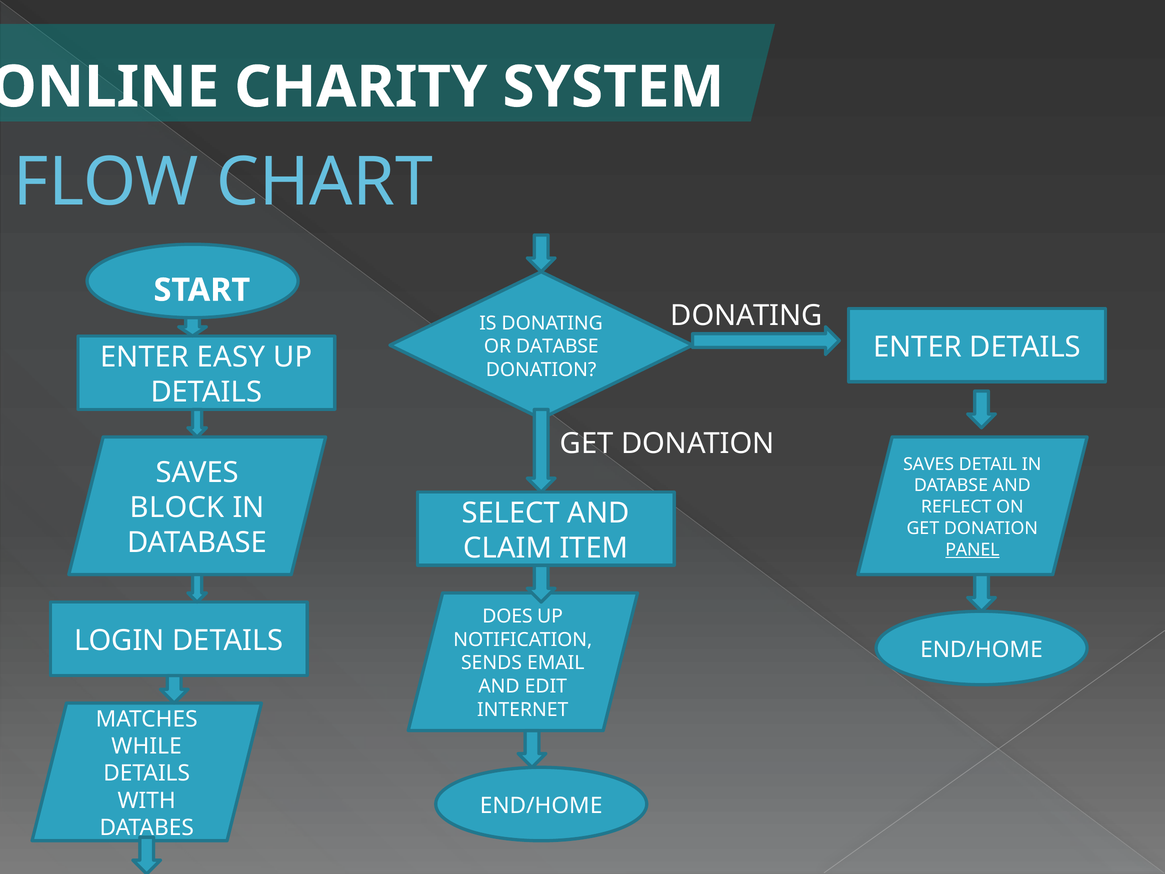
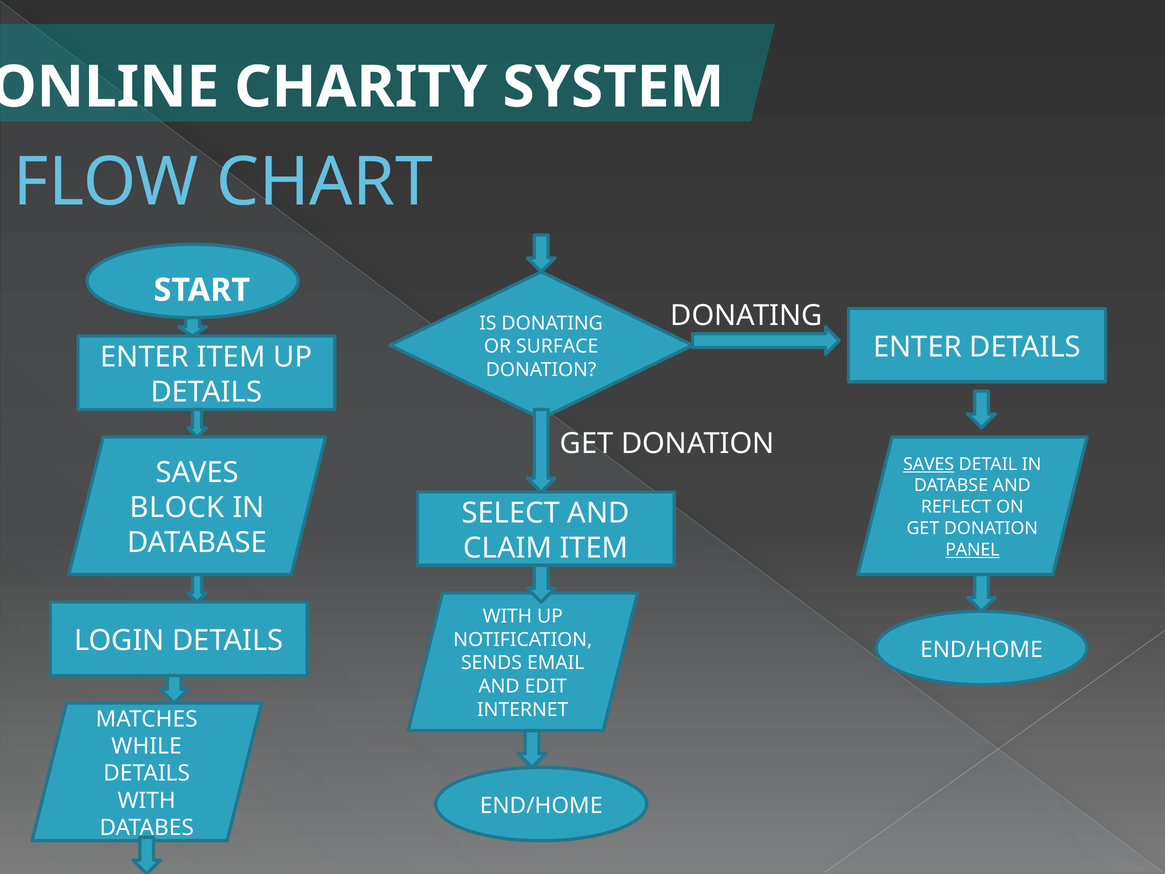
OR DATABSE: DATABSE -> SURFACE (557, 346)
ENTER EASY: EASY -> ITEM (231, 357)
SAVES underline: none -> present (929, 464)
DOES: DOES -> WITH (507, 616)
